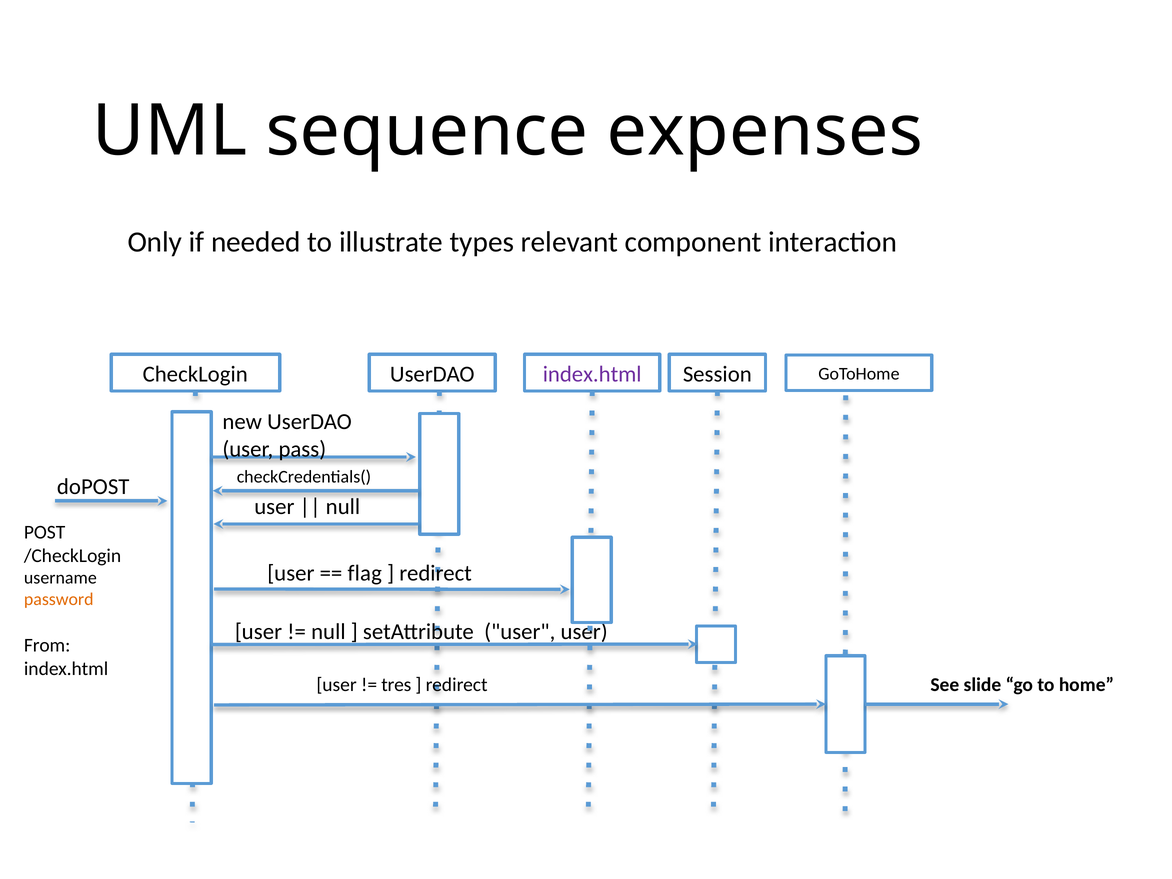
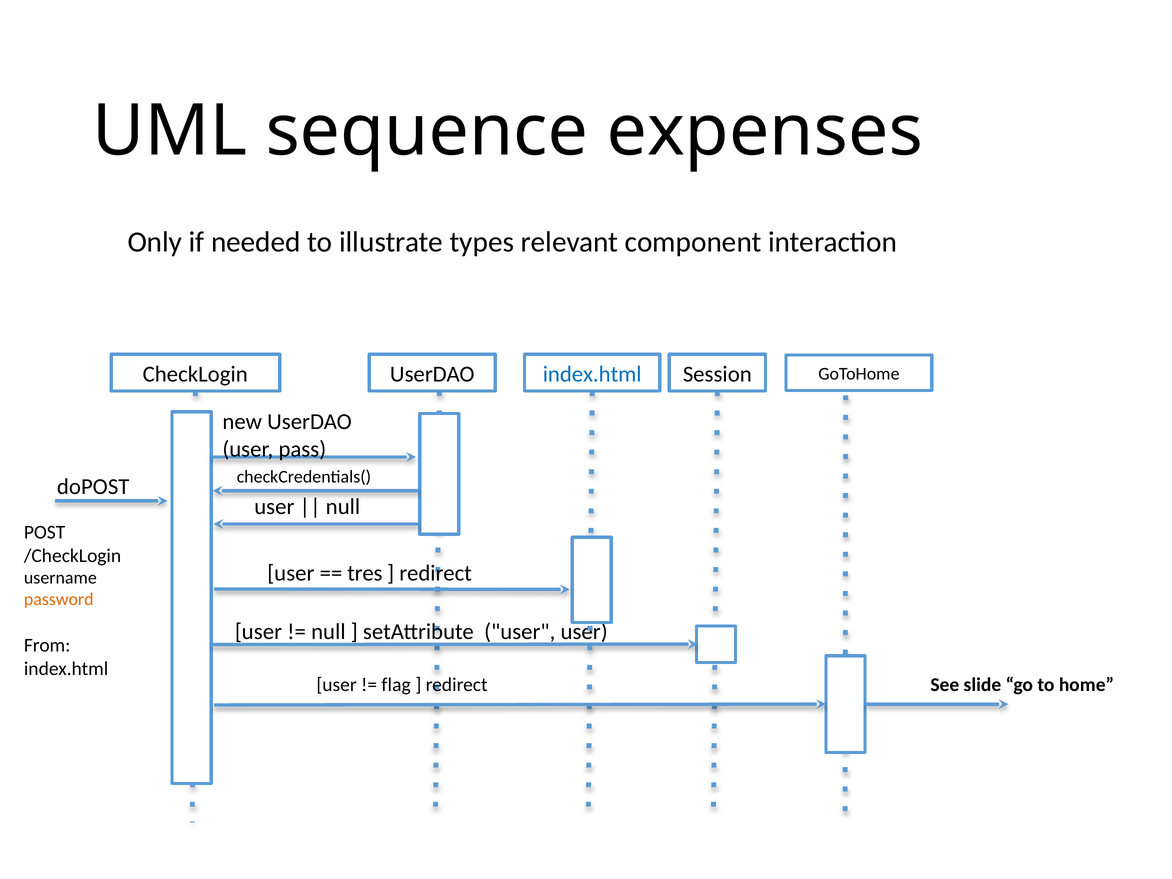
index.html colour: purple -> blue (592, 374)
flag: flag -> tres (365, 573)
tres: tres -> flag (396, 685)
